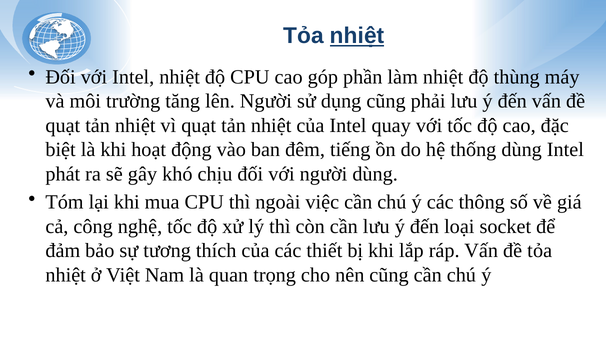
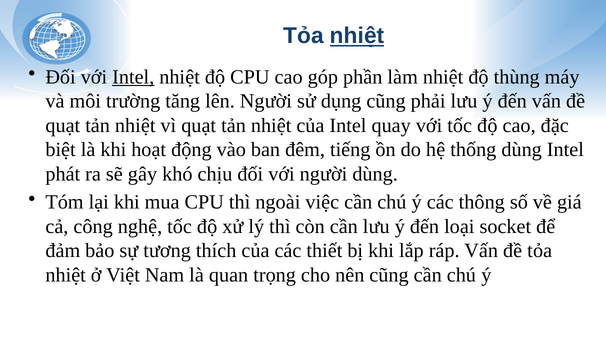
Intel underline: none -> present (133, 77)
